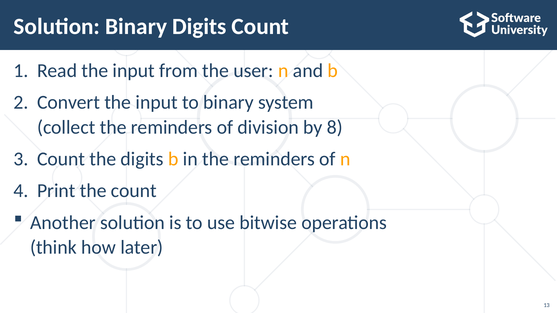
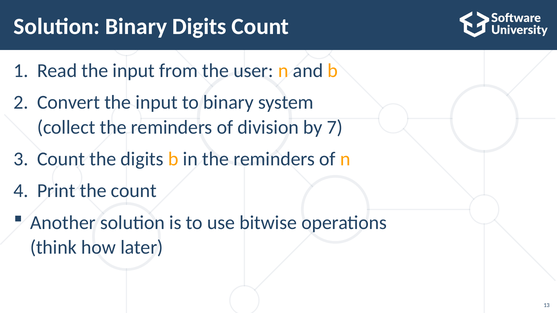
8: 8 -> 7 (335, 127)
